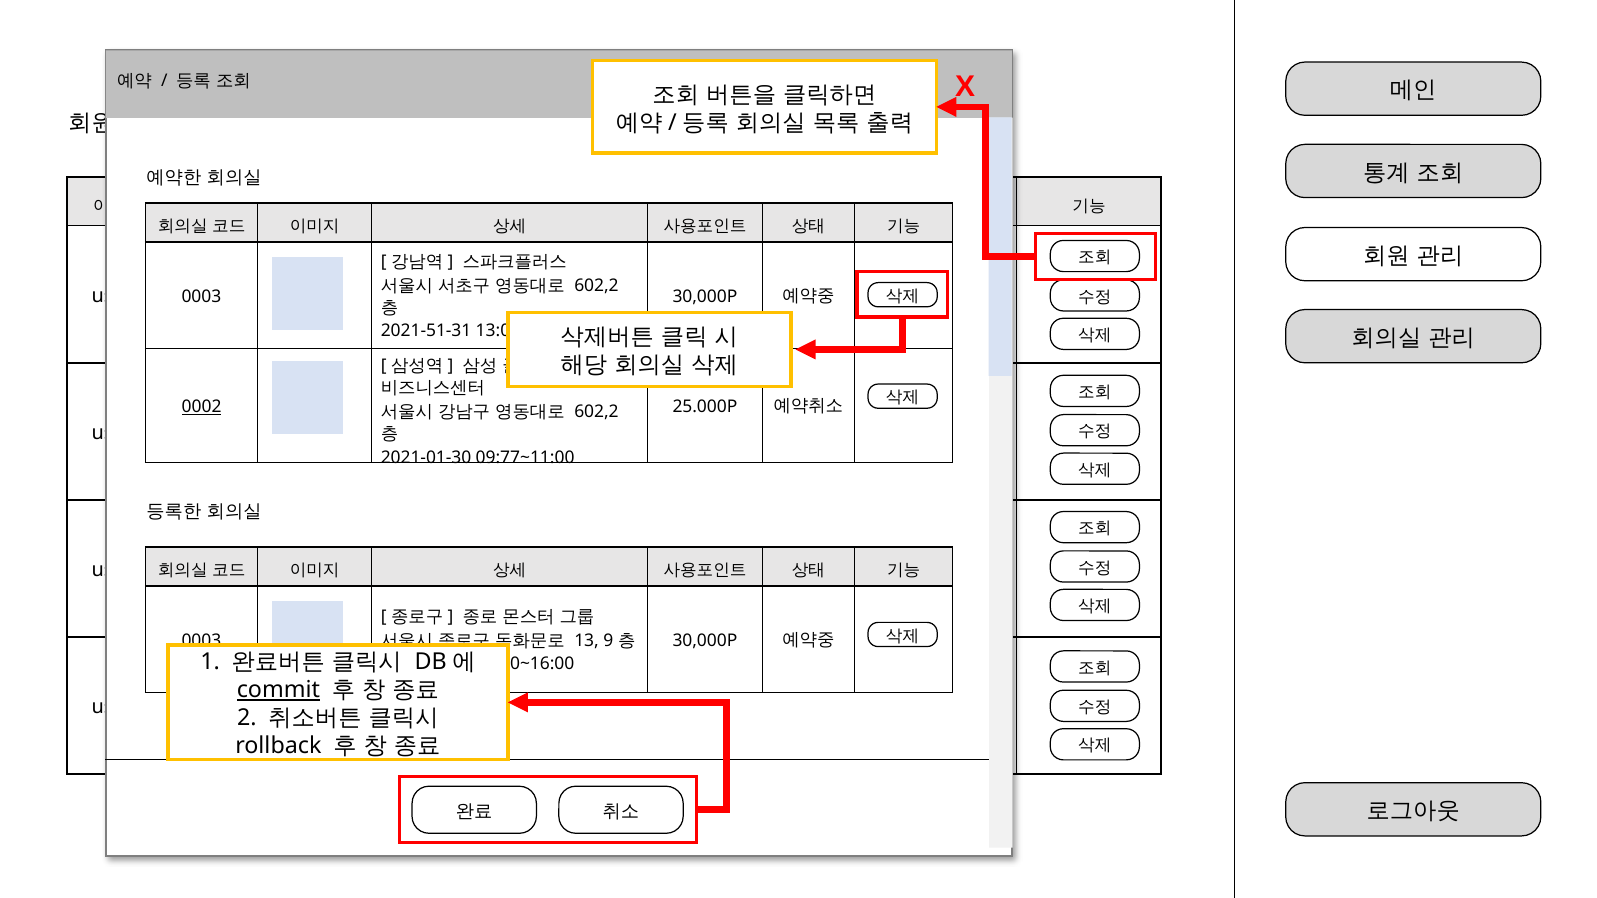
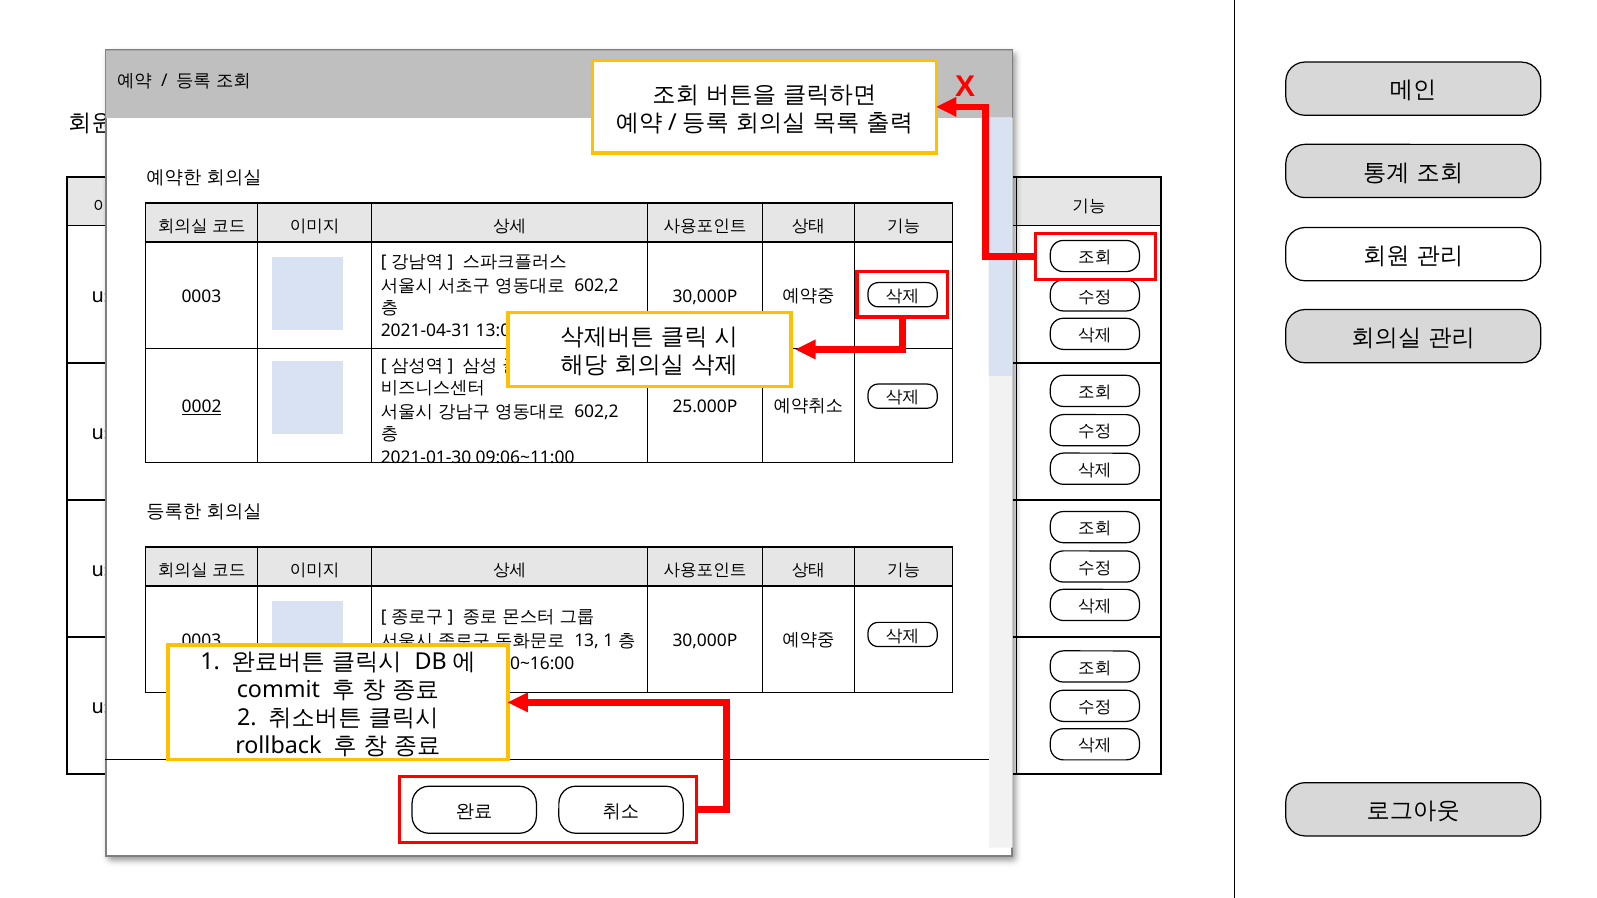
2021-51-31: 2021-51-31 -> 2021-04-31 (426, 331)
09:77~11:00: 09:77~11:00 -> 09:06~11:00 (525, 458)
13 9: 9 -> 1 (608, 641)
commit underline: present -> none (278, 690)
